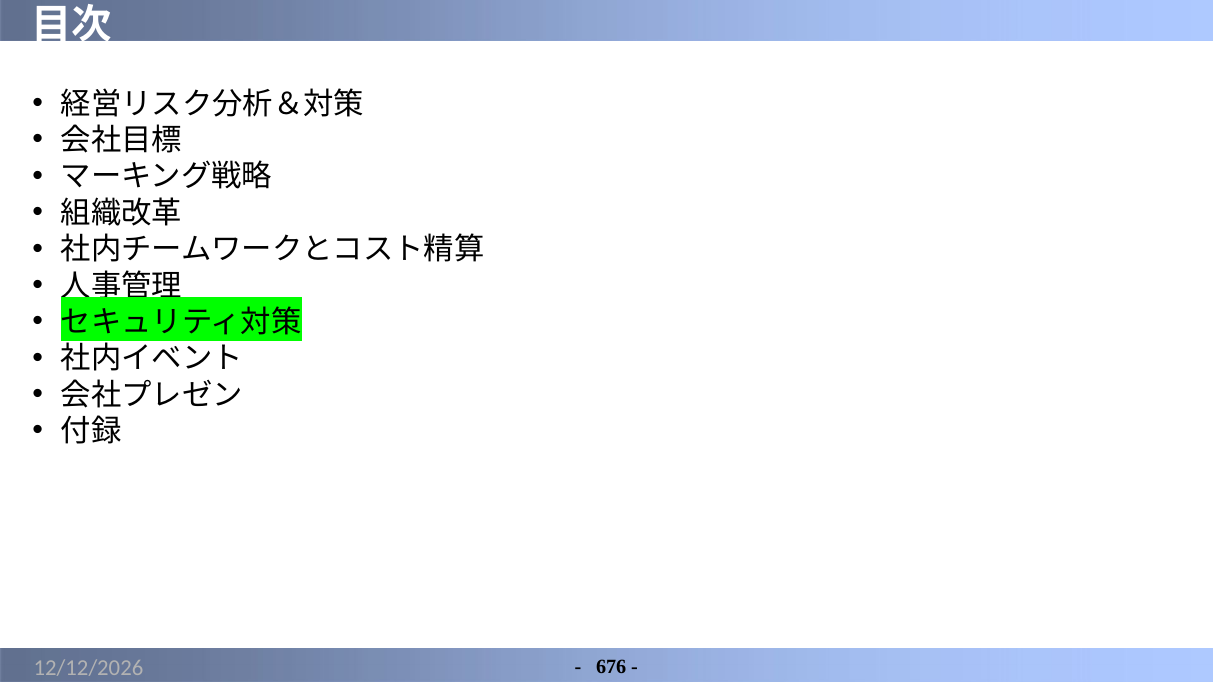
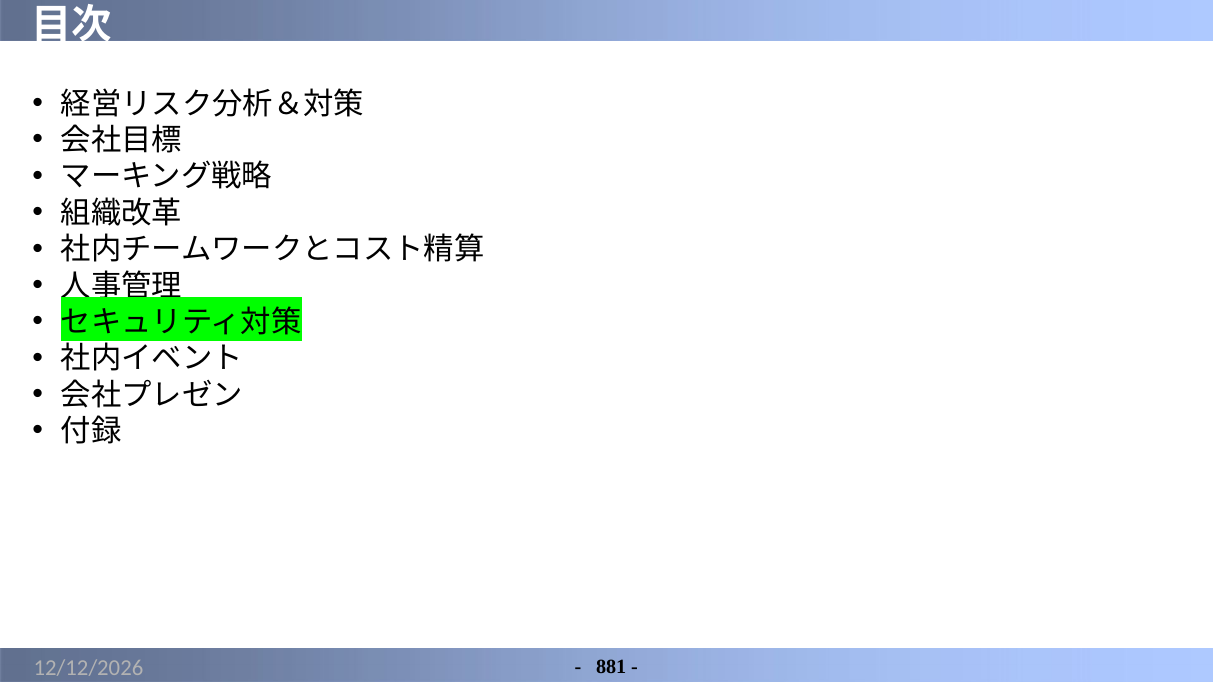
676: 676 -> 881 (611, 667)
